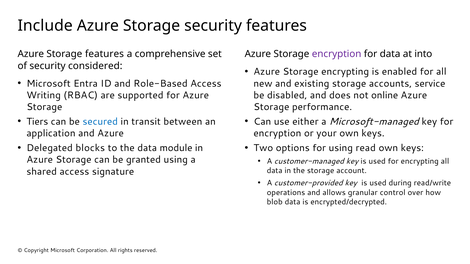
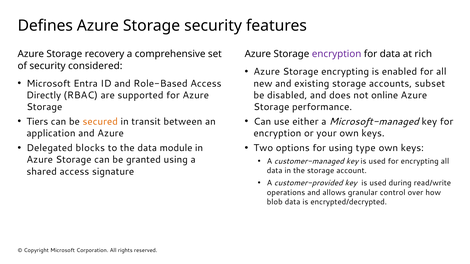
Include: Include -> Defines (45, 26)
Storage features: features -> recovery (105, 54)
into: into -> rich (423, 54)
service: service -> subset (430, 84)
Writing: Writing -> Directly (44, 95)
secured colour: blue -> orange (100, 122)
read: read -> type (366, 148)
